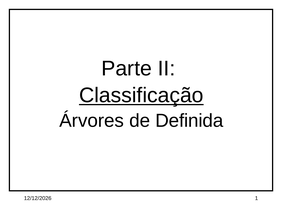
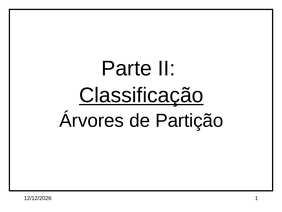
Definida: Definida -> Partição (189, 120)
